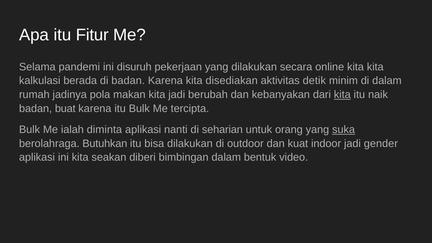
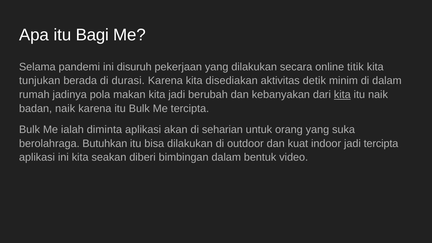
Fitur: Fitur -> Bagi (92, 35)
online kita: kita -> titik (355, 67)
kalkulasi: kalkulasi -> tunjukan (40, 81)
di badan: badan -> durasi (128, 81)
badan buat: buat -> naik (65, 108)
nanti: nanti -> akan (176, 130)
suka underline: present -> none (344, 130)
jadi gender: gender -> tercipta (381, 143)
